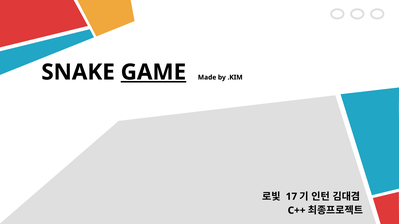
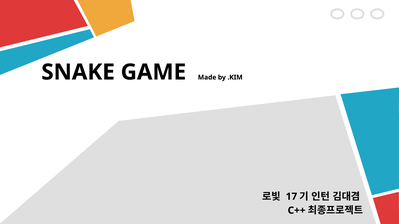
GAME underline: present -> none (153, 72)
